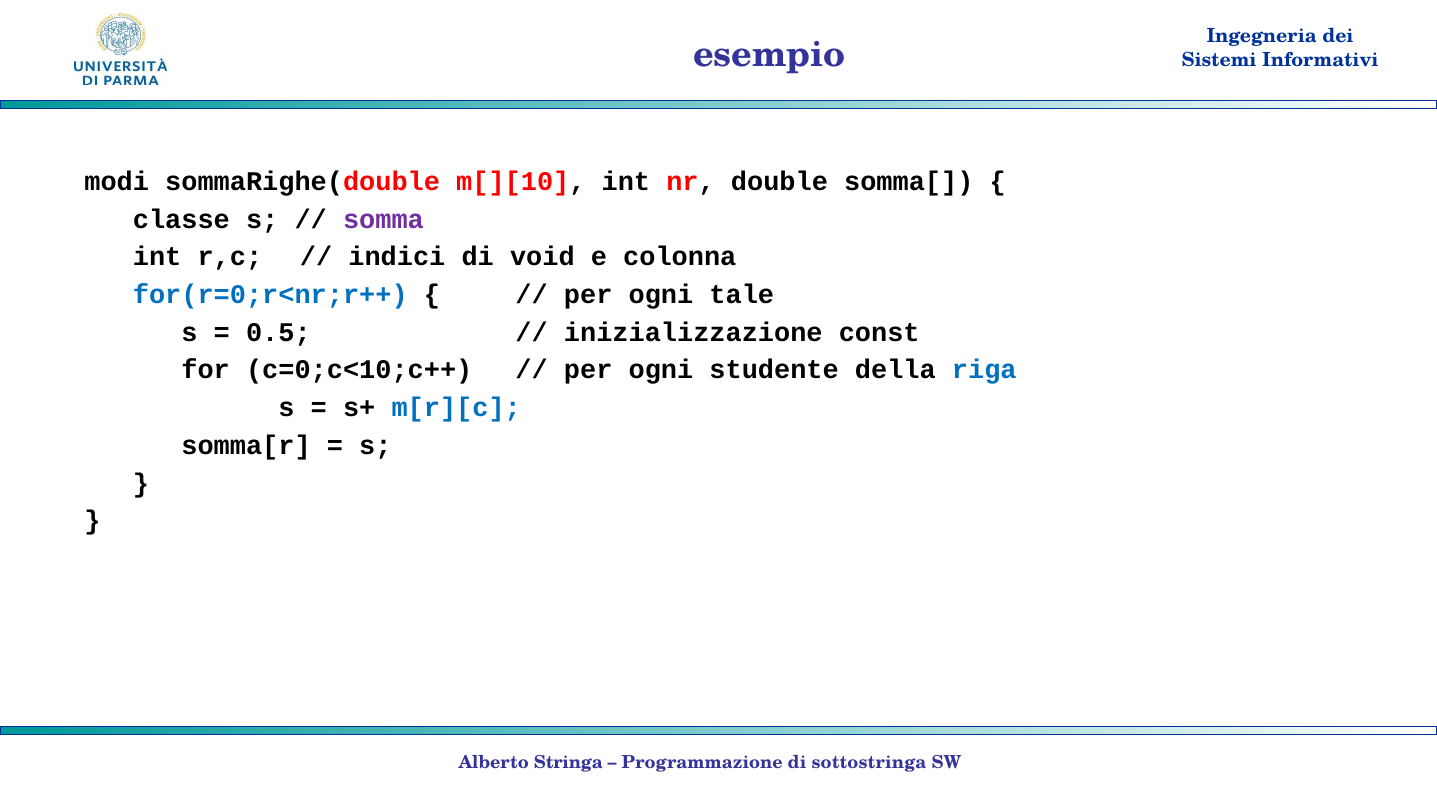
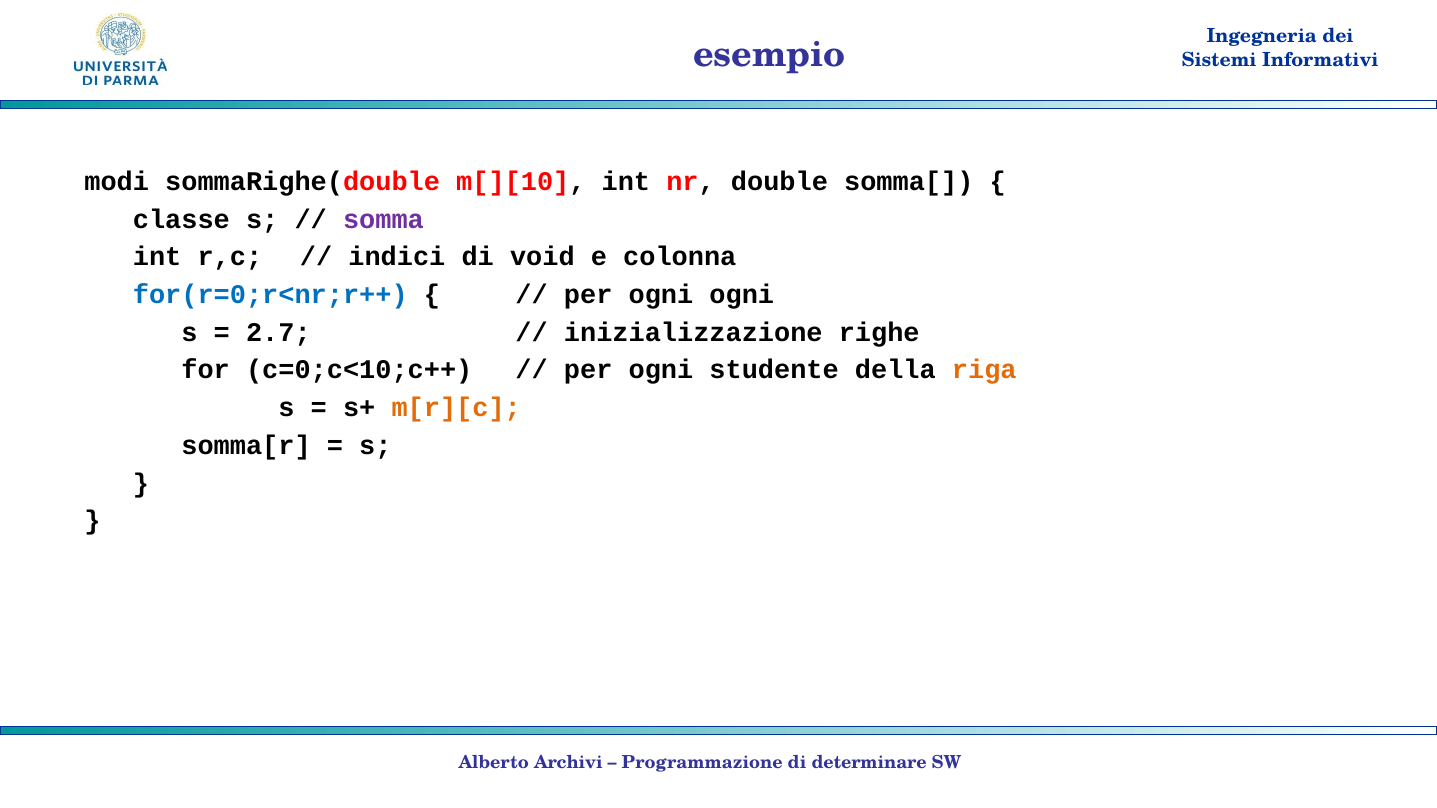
ogni tale: tale -> ogni (742, 295)
0.5: 0.5 -> 2.7 (278, 332)
const: const -> righe (879, 332)
riga colour: blue -> orange (984, 370)
m[r][c colour: blue -> orange (456, 408)
Stringa: Stringa -> Archivi (568, 763)
sottostringa: sottostringa -> determinare (869, 763)
